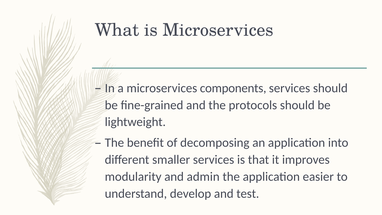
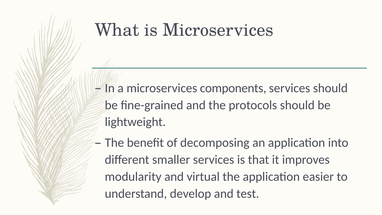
admin: admin -> virtual (203, 177)
